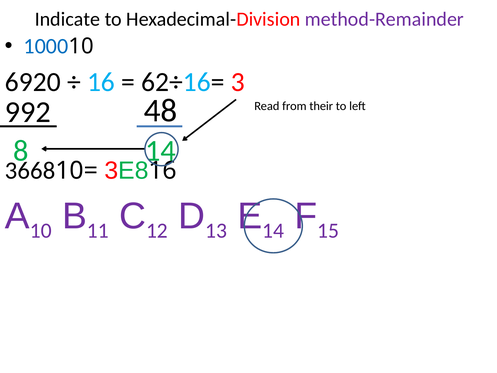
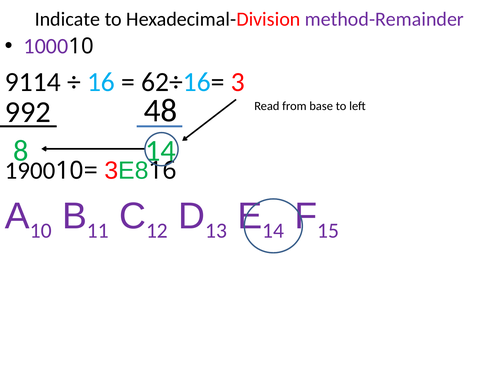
1000 colour: blue -> purple (46, 46)
6920: 6920 -> 9114 (33, 82)
their: their -> base (321, 106)
3668: 3668 -> 1900 (30, 170)
